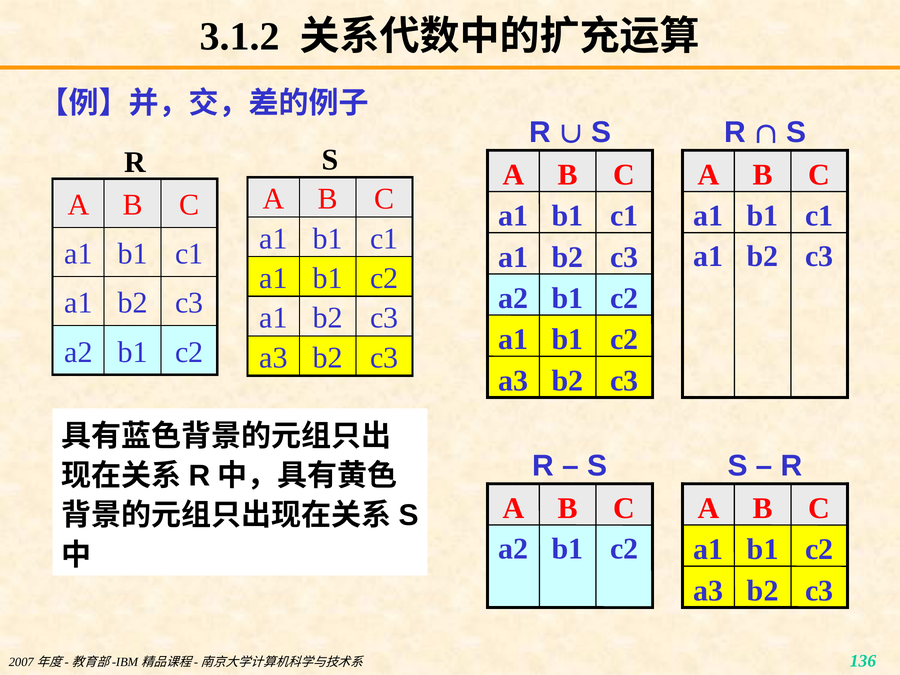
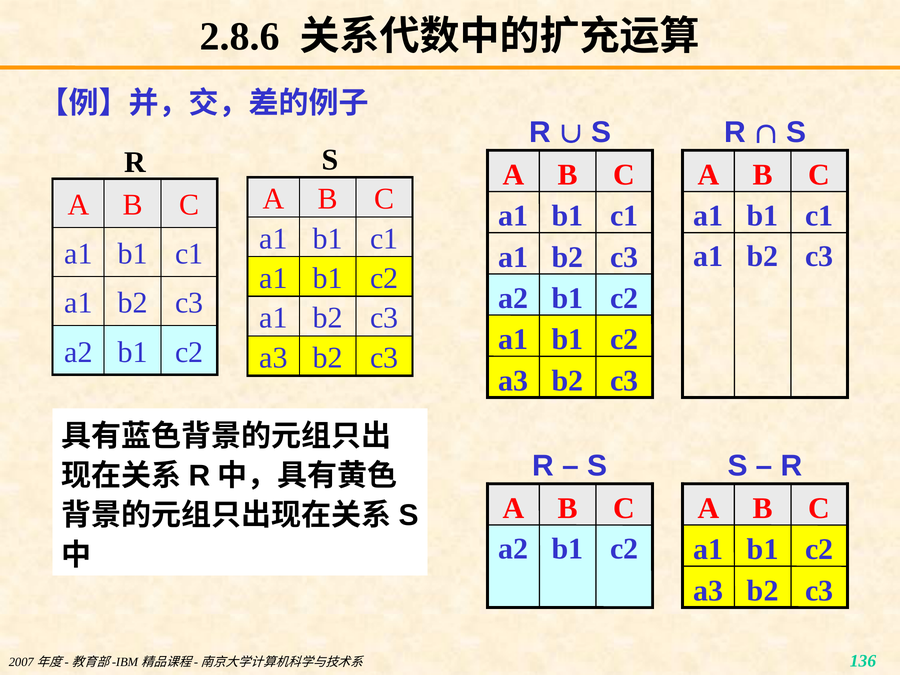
3.1.2: 3.1.2 -> 2.8.6 (240, 37)
